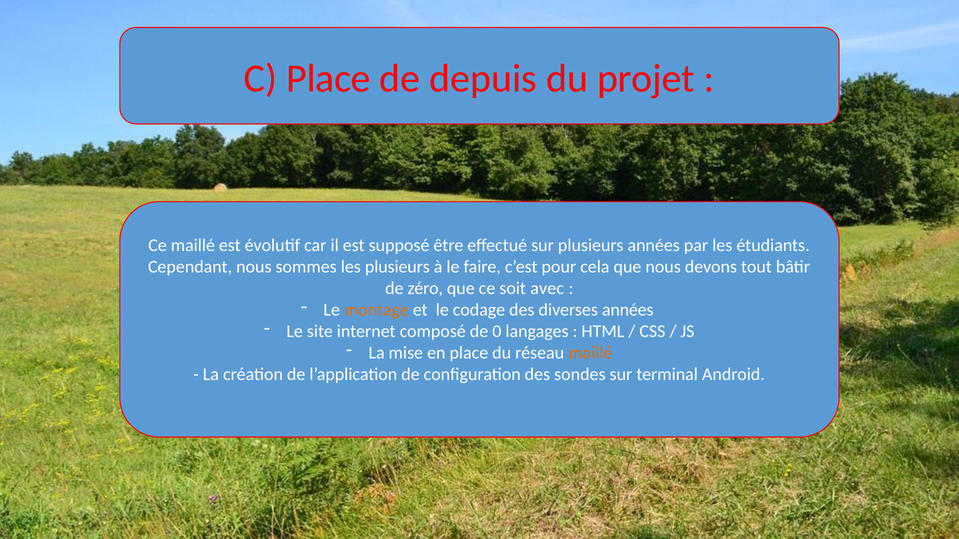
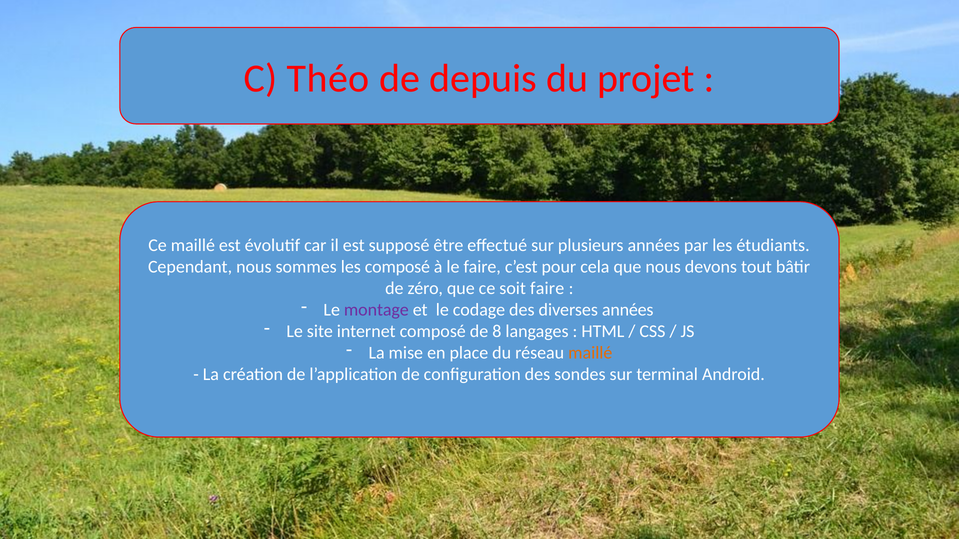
C Place: Place -> Théo (328, 79)
les plusieurs: plusieurs -> composé (397, 267)
soit avec: avec -> faire (547, 289)
montage colour: orange -> purple (376, 310)
0: 0 -> 8 (497, 332)
